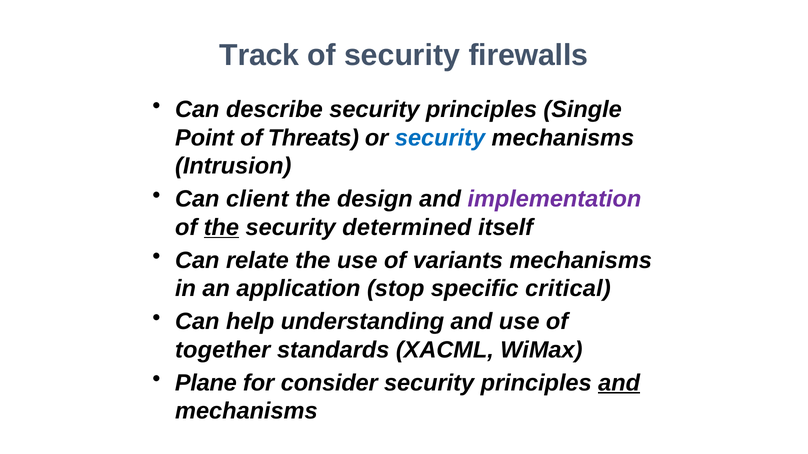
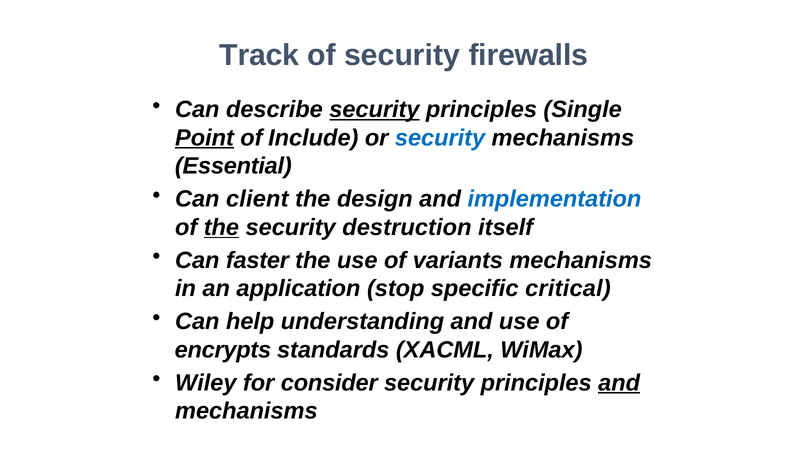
security underline: none -> present (374, 110)
Point underline: none -> present (204, 138)
Threats: Threats -> Include (313, 138)
Intrusion: Intrusion -> Essential (233, 166)
implementation colour: purple -> blue (554, 199)
determined: determined -> destruction (407, 228)
relate: relate -> faster (257, 261)
together: together -> encrypts (223, 350)
Plane: Plane -> Wiley (206, 383)
